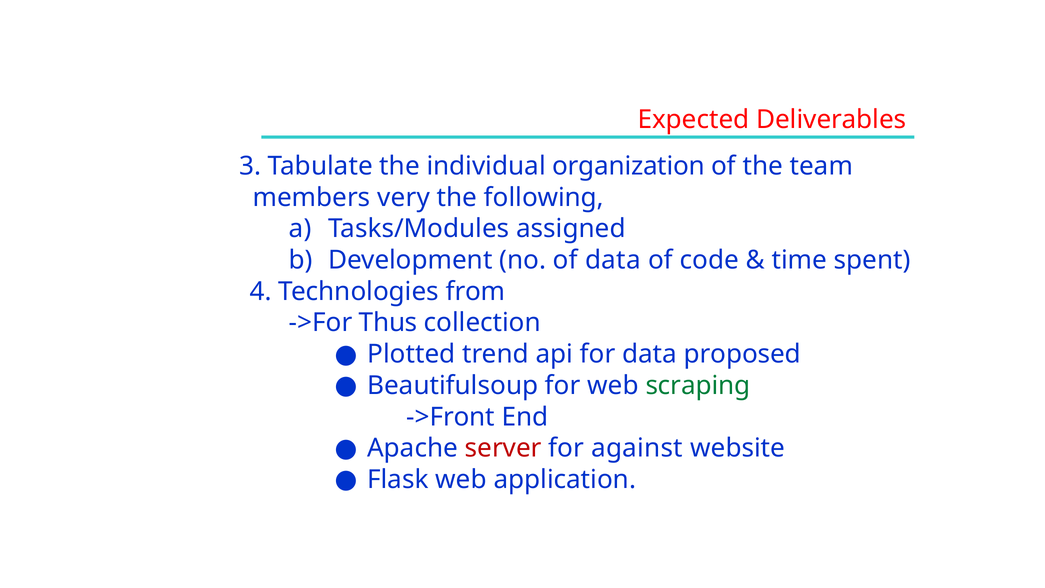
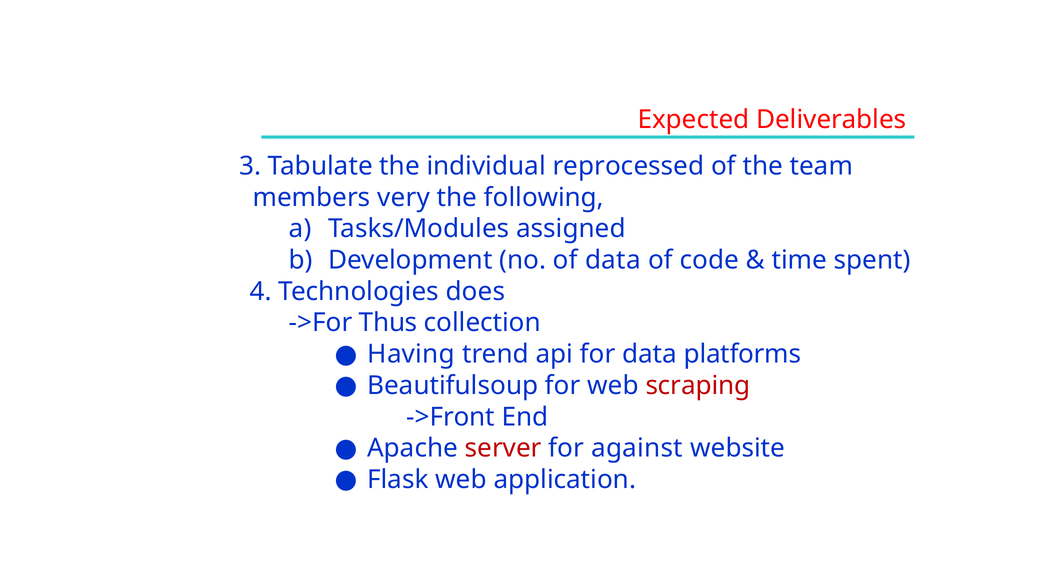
organization: organization -> reprocessed (628, 166)
from: from -> does (475, 291)
Plotted: Plotted -> Having (411, 354)
proposed: proposed -> platforms (742, 354)
scraping colour: green -> red (698, 385)
